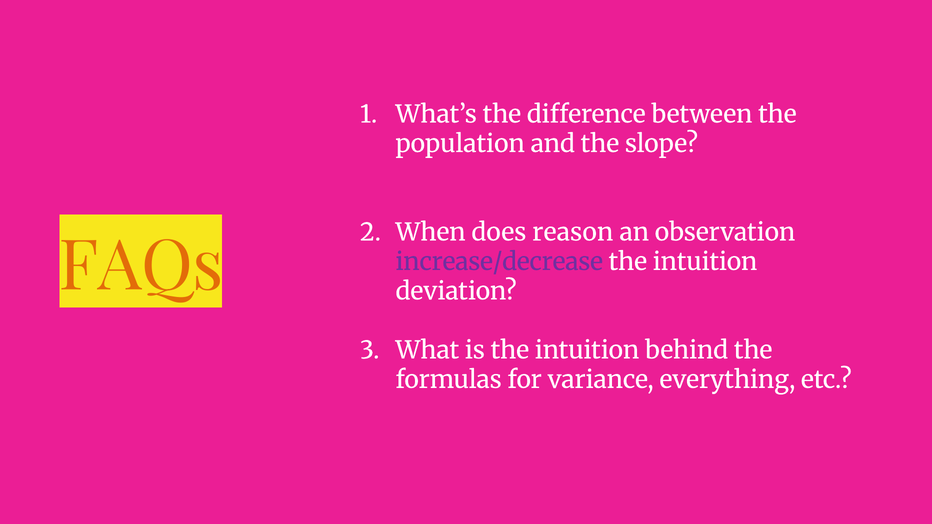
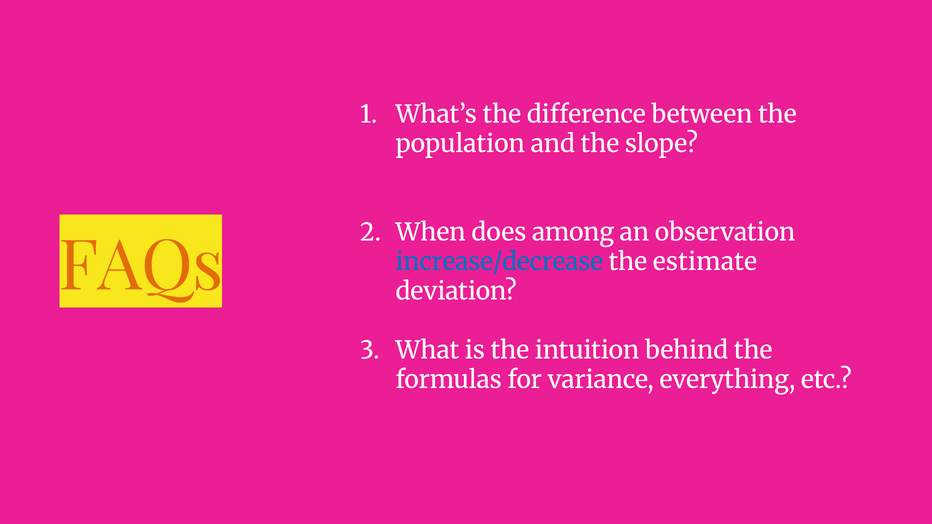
reason: reason -> among (573, 233)
increase/decrease colour: purple -> blue (499, 262)
intuition: intuition -> estimate (705, 262)
